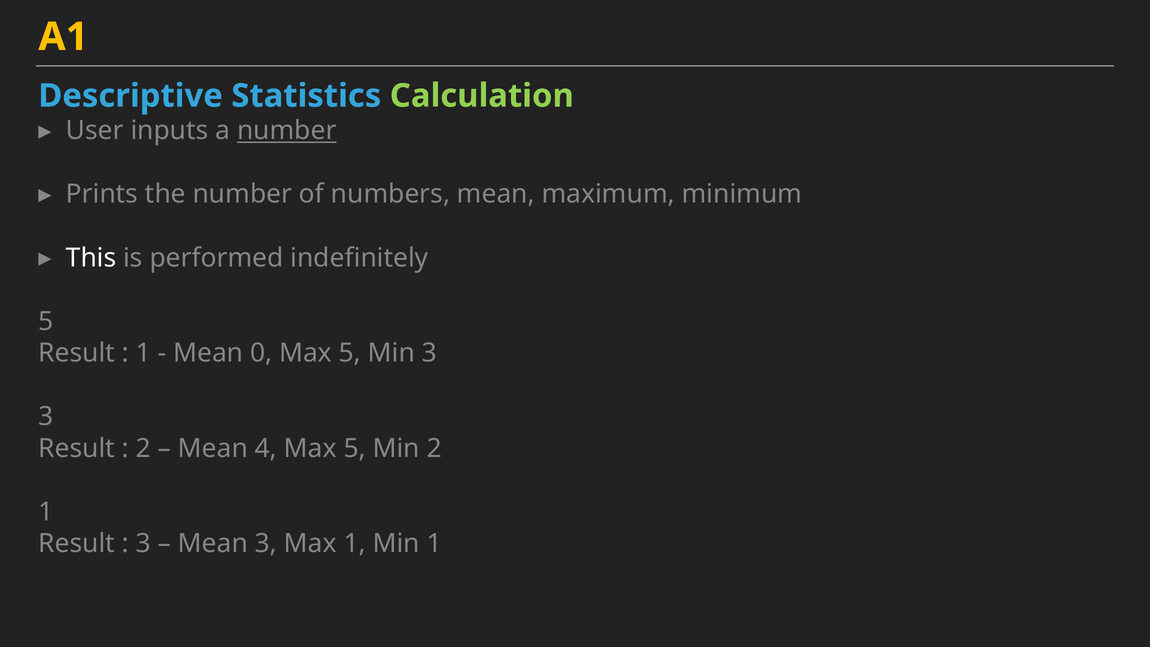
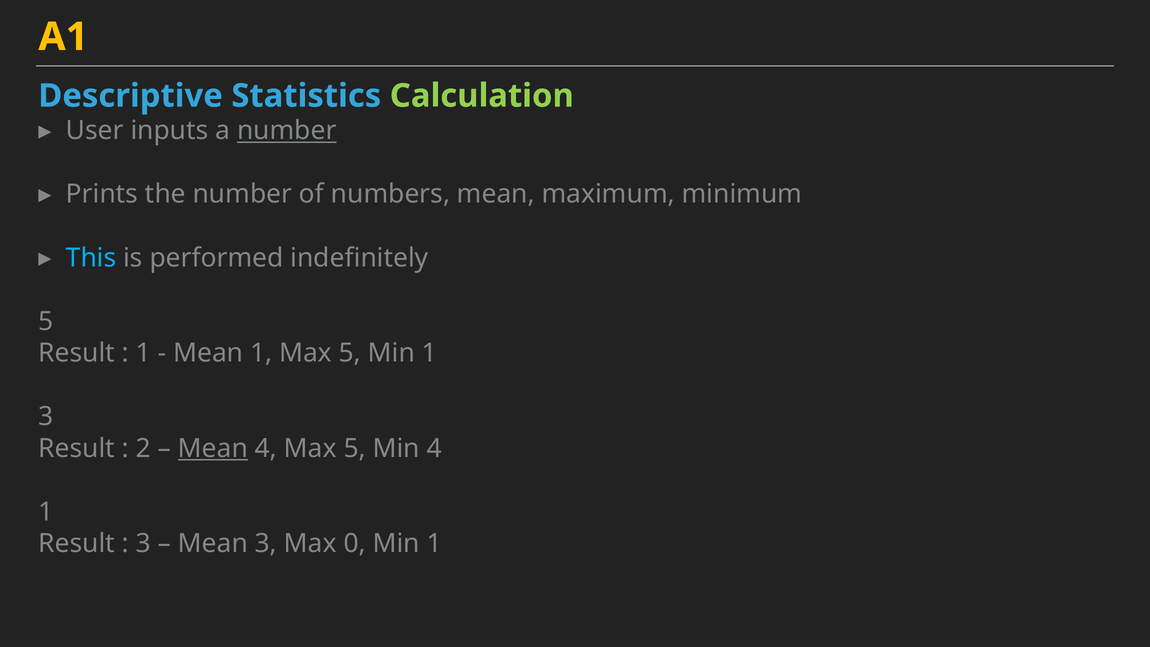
This colour: white -> light blue (91, 258)
Mean 0: 0 -> 1 (261, 353)
5 Min 3: 3 -> 1 (429, 353)
Mean underline: none -> present (213, 448)
Min 2: 2 -> 4 (434, 448)
Max 1: 1 -> 0 (355, 543)
